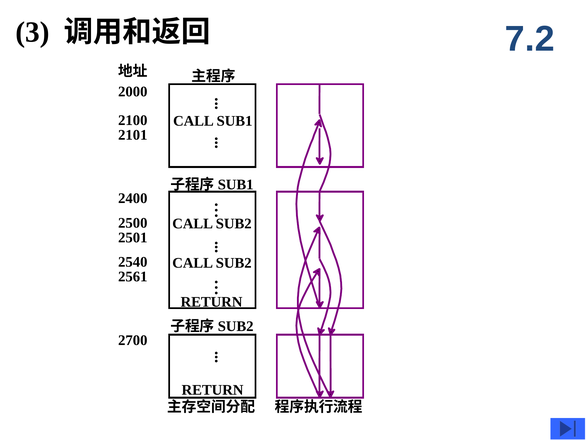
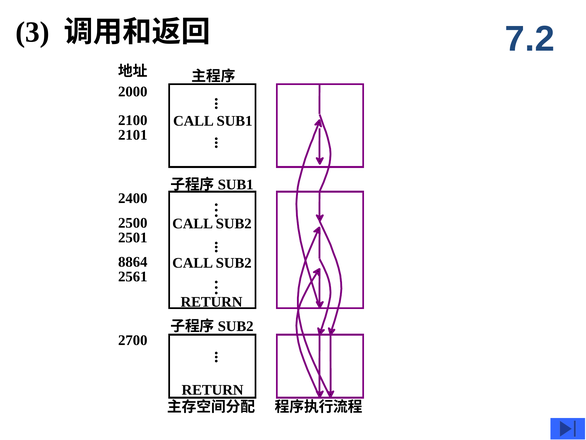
2540: 2540 -> 8864 (133, 262)
